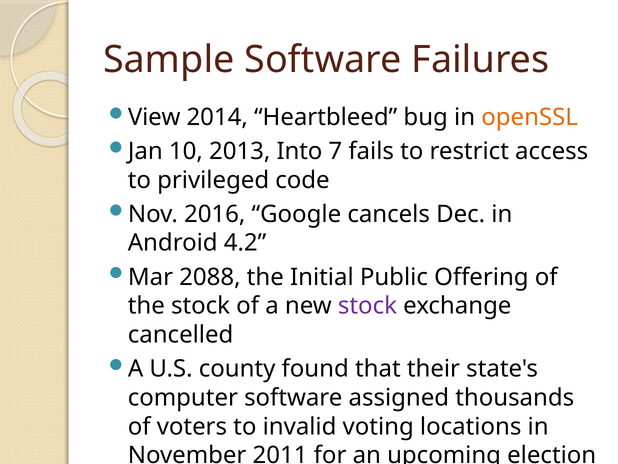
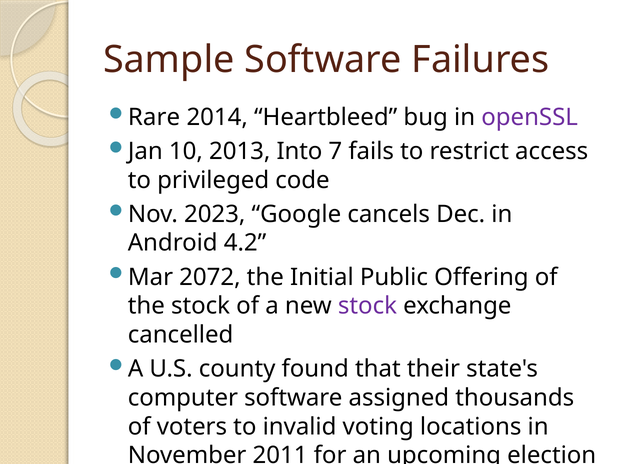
View: View -> Rare (154, 117)
openSSL colour: orange -> purple (530, 117)
2016: 2016 -> 2023 (215, 214)
2088: 2088 -> 2072 (210, 277)
